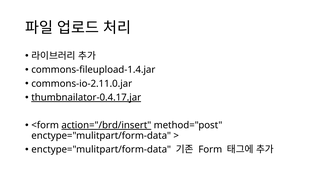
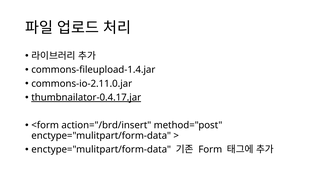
action="/brd/insert underline: present -> none (106, 125)
